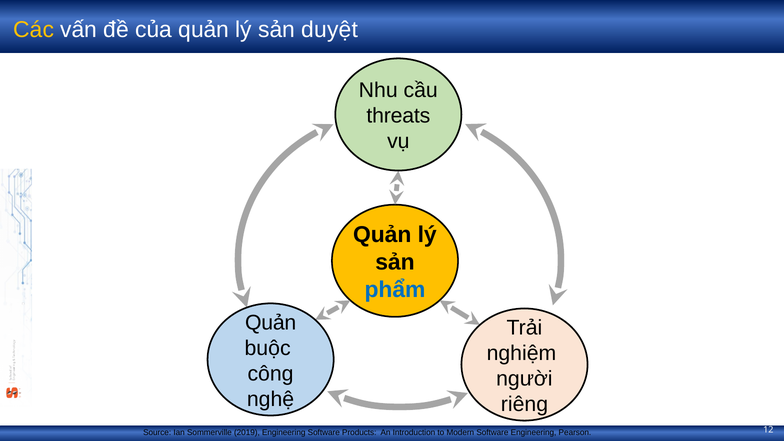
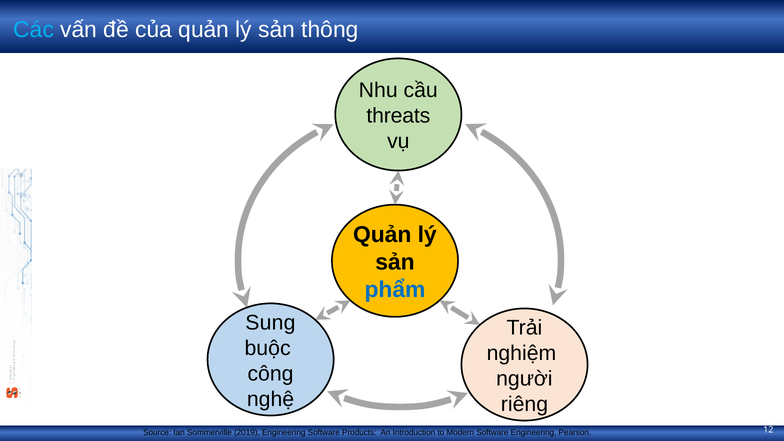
Các colour: yellow -> light blue (34, 30)
duyệt: duyệt -> thông (330, 30)
Quản: Quản -> Sung (270, 323)
